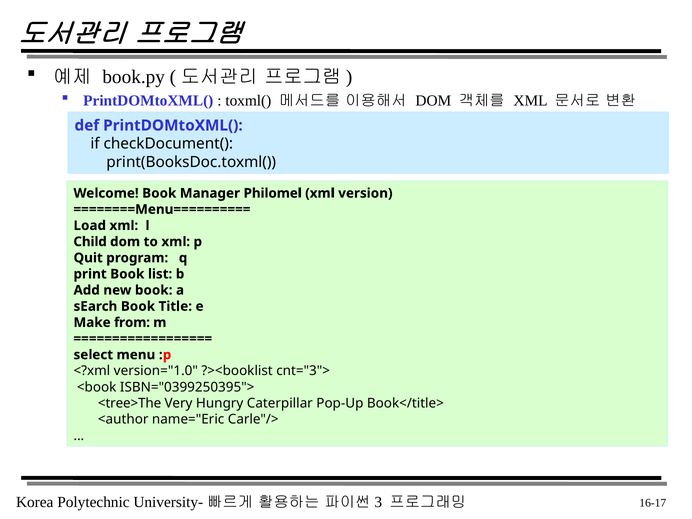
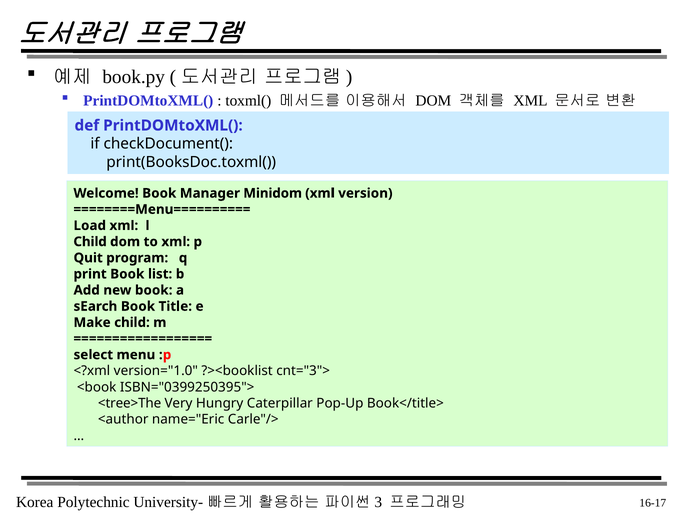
Philomel: Philomel -> Minidom (273, 193)
Make from: from -> child (132, 322)
